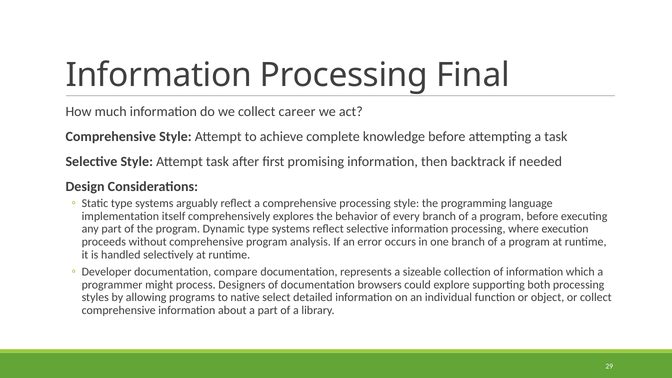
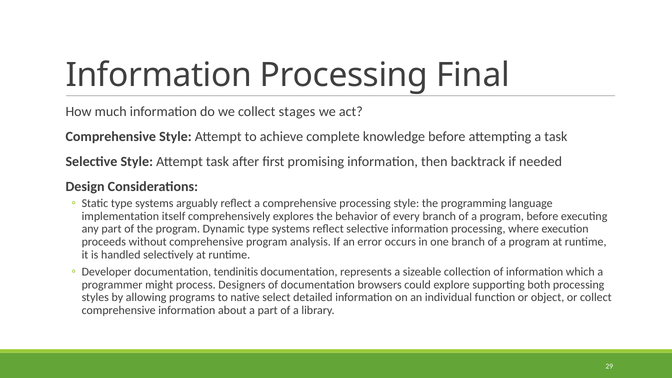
career: career -> stages (297, 112)
compare: compare -> tendinitis (236, 272)
